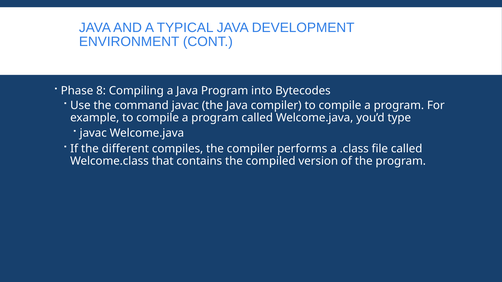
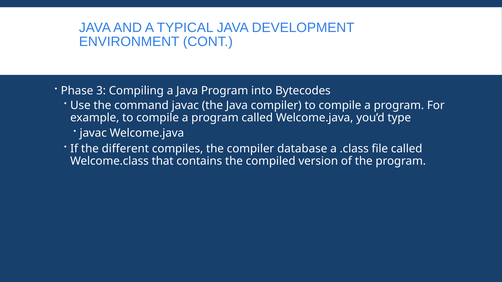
8: 8 -> 3 (101, 91)
performs: performs -> database (302, 149)
